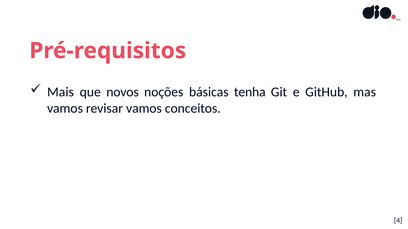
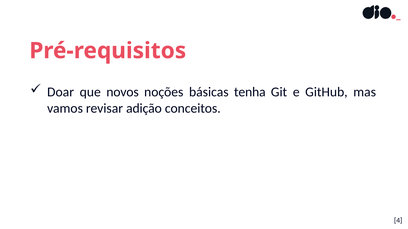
Mais: Mais -> Doar (61, 92)
revisar vamos: vamos -> adição (144, 109)
